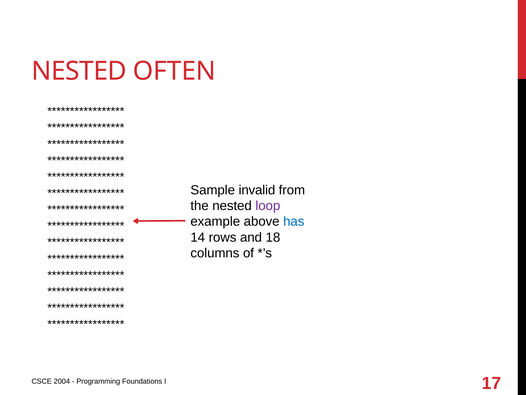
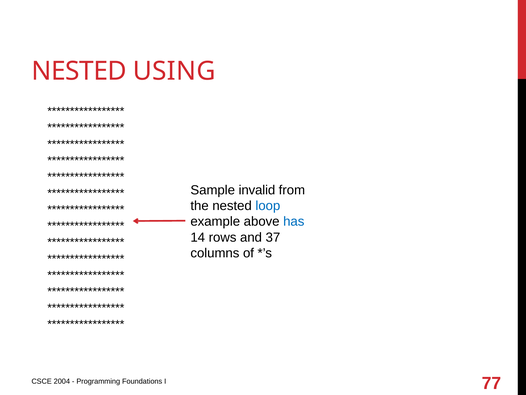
OFTEN: OFTEN -> USING (174, 71)
loop colour: purple -> blue (268, 206)
18: 18 -> 37 (273, 237)
17: 17 -> 77 (492, 383)
